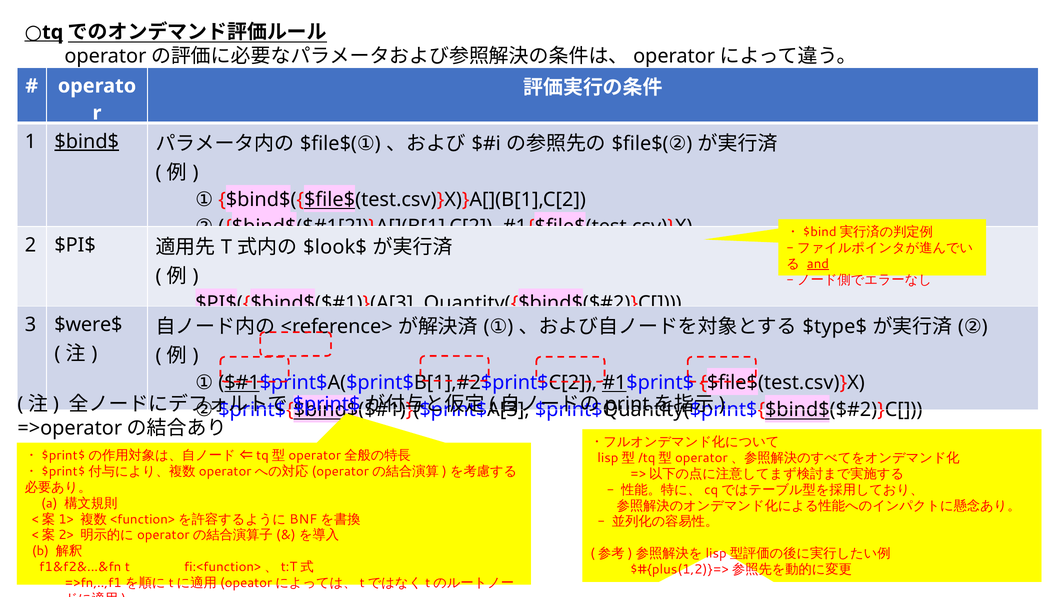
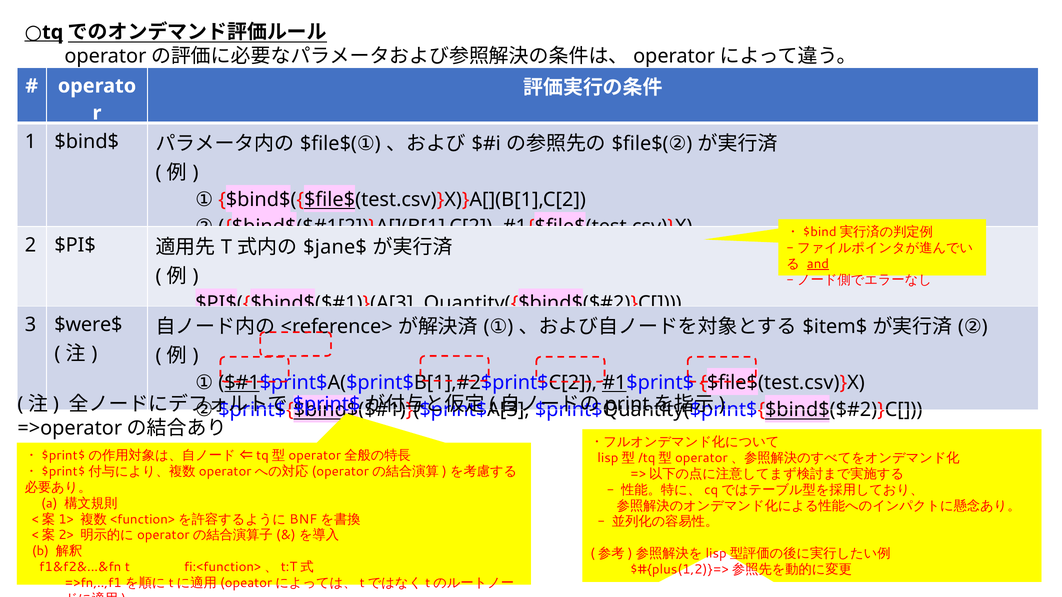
$bind$ underline: present -> none (87, 142)
$look$: $look$ -> $jane$ (335, 247)
$type$: $type$ -> $item$ (835, 327)
